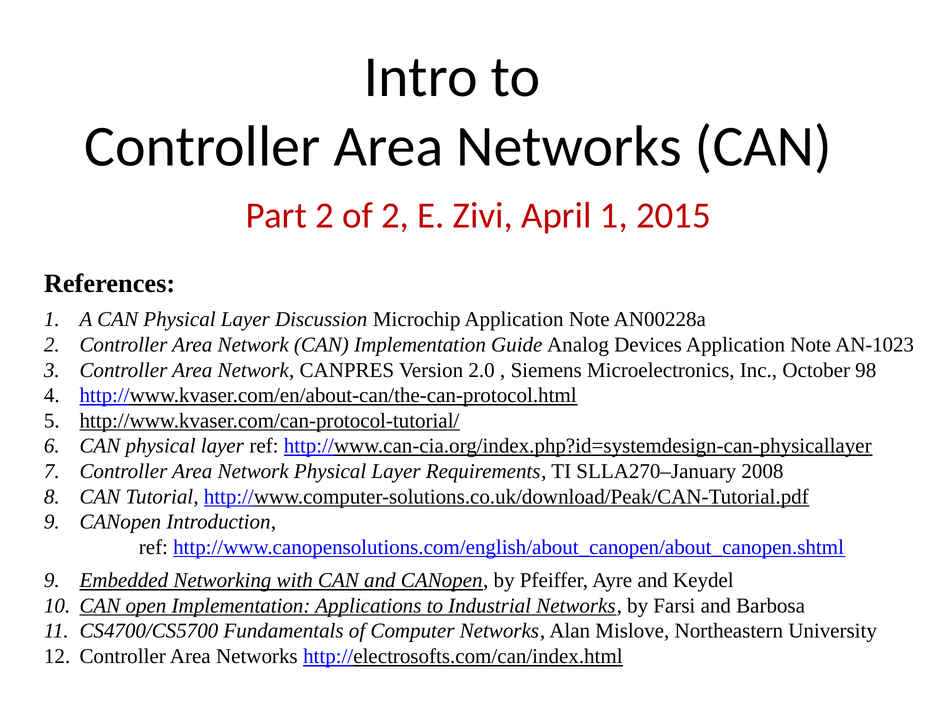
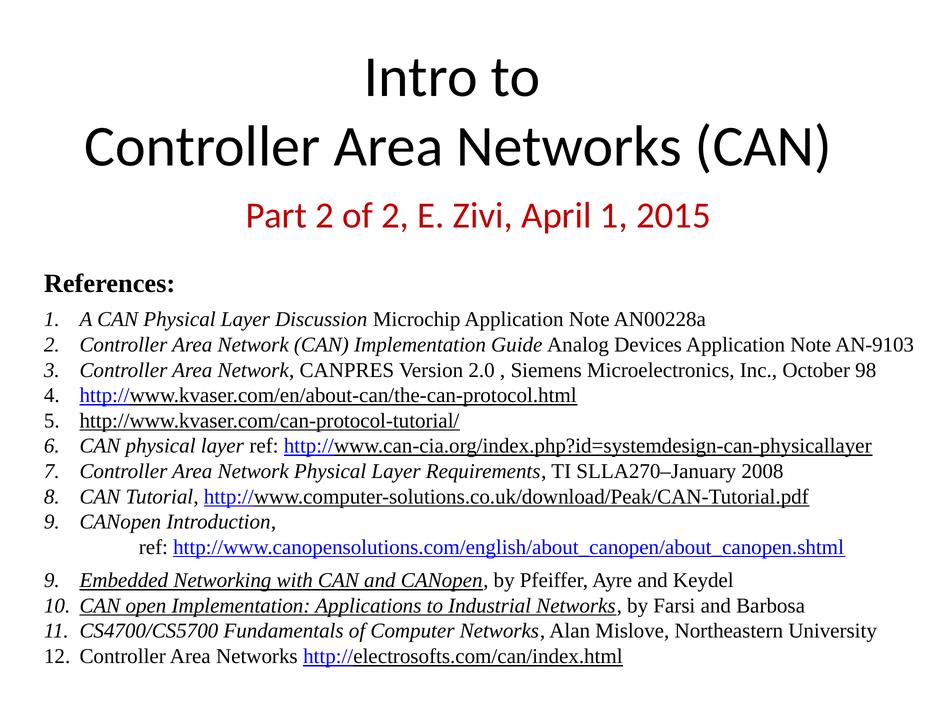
AN-1023: AN-1023 -> AN-9103 (875, 345)
